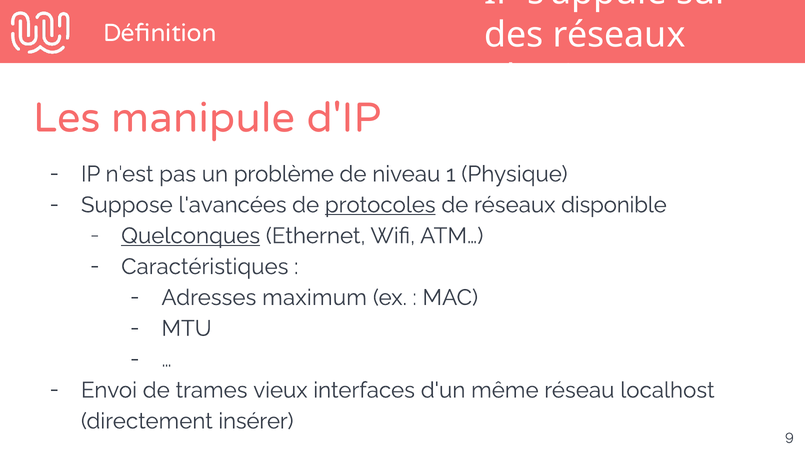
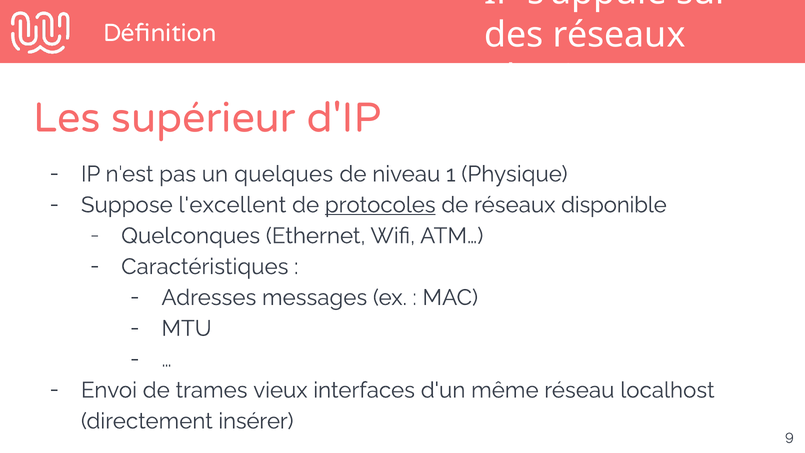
manipule: manipule -> supérieur (204, 118)
problème: problème -> quelques (284, 174)
l'avancées: l'avancées -> l'excellent (232, 205)
Quelconques underline: present -> none (191, 236)
maximum: maximum -> messages (315, 297)
